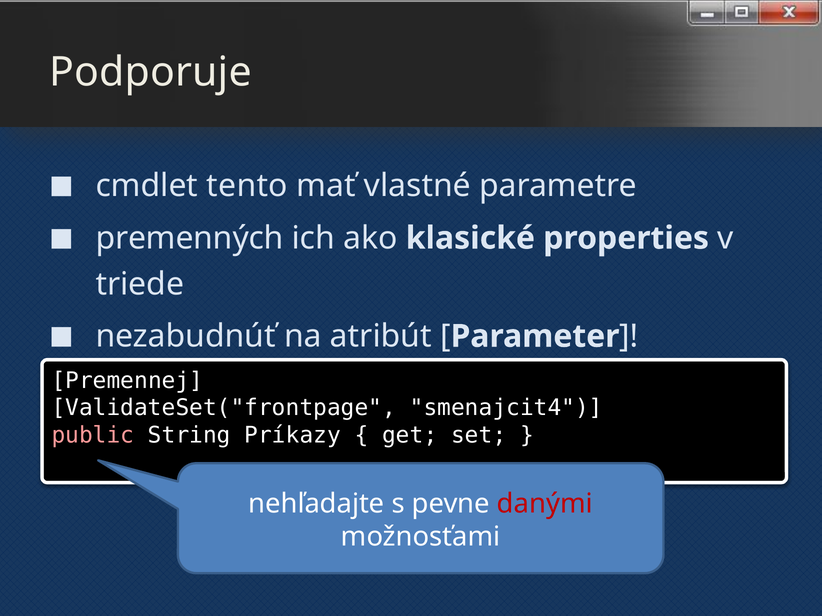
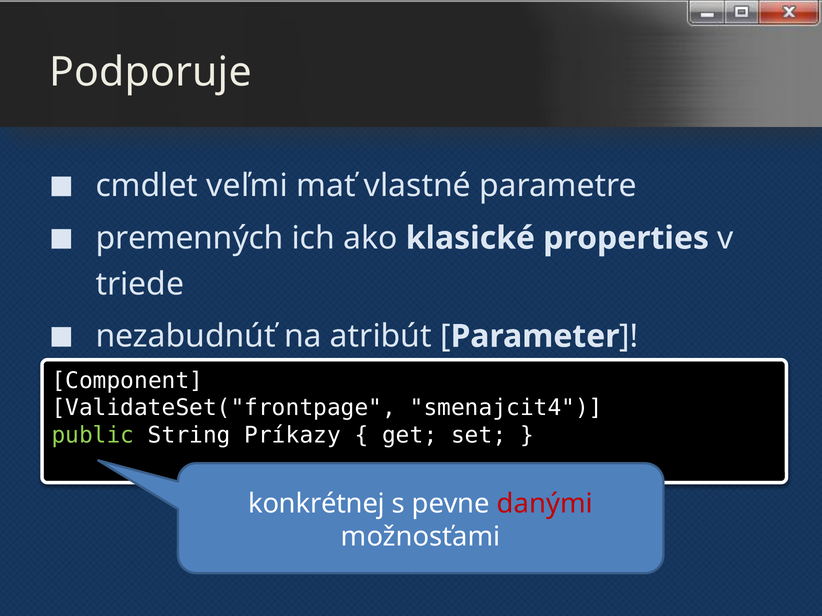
tento: tento -> veľmi (247, 186)
Premennej: Premennej -> Component (127, 381)
public colour: pink -> light green (93, 436)
nehľadajte: nehľadajte -> konkrétnej (317, 504)
